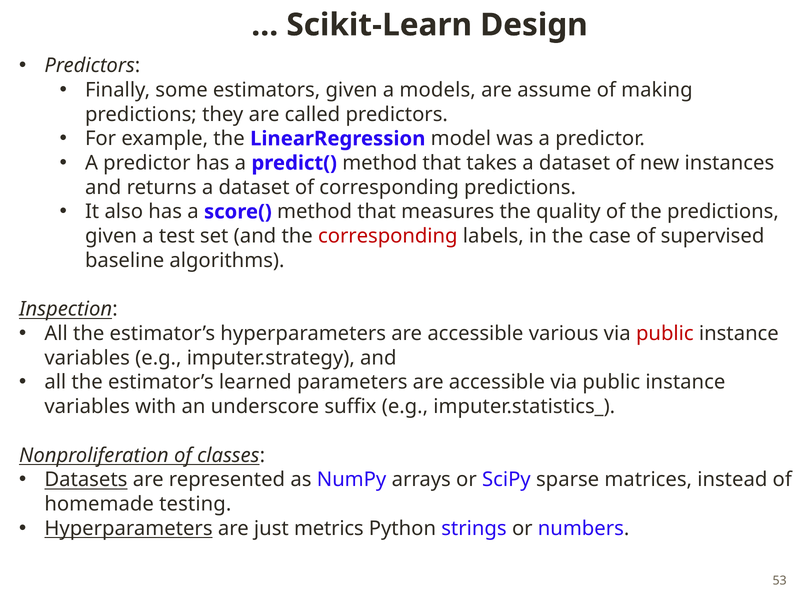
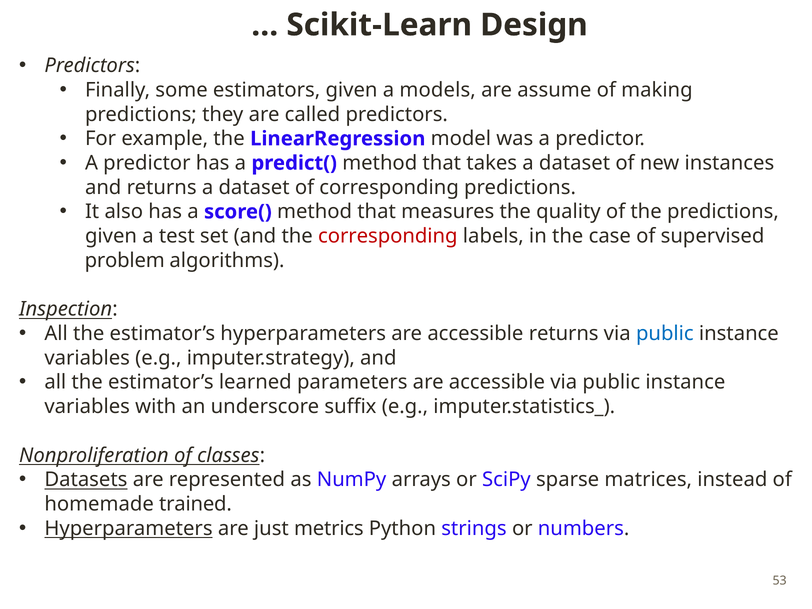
baseline: baseline -> problem (125, 260)
accessible various: various -> returns (564, 334)
public colour: red -> blue (665, 334)
testing: testing -> trained (195, 504)
